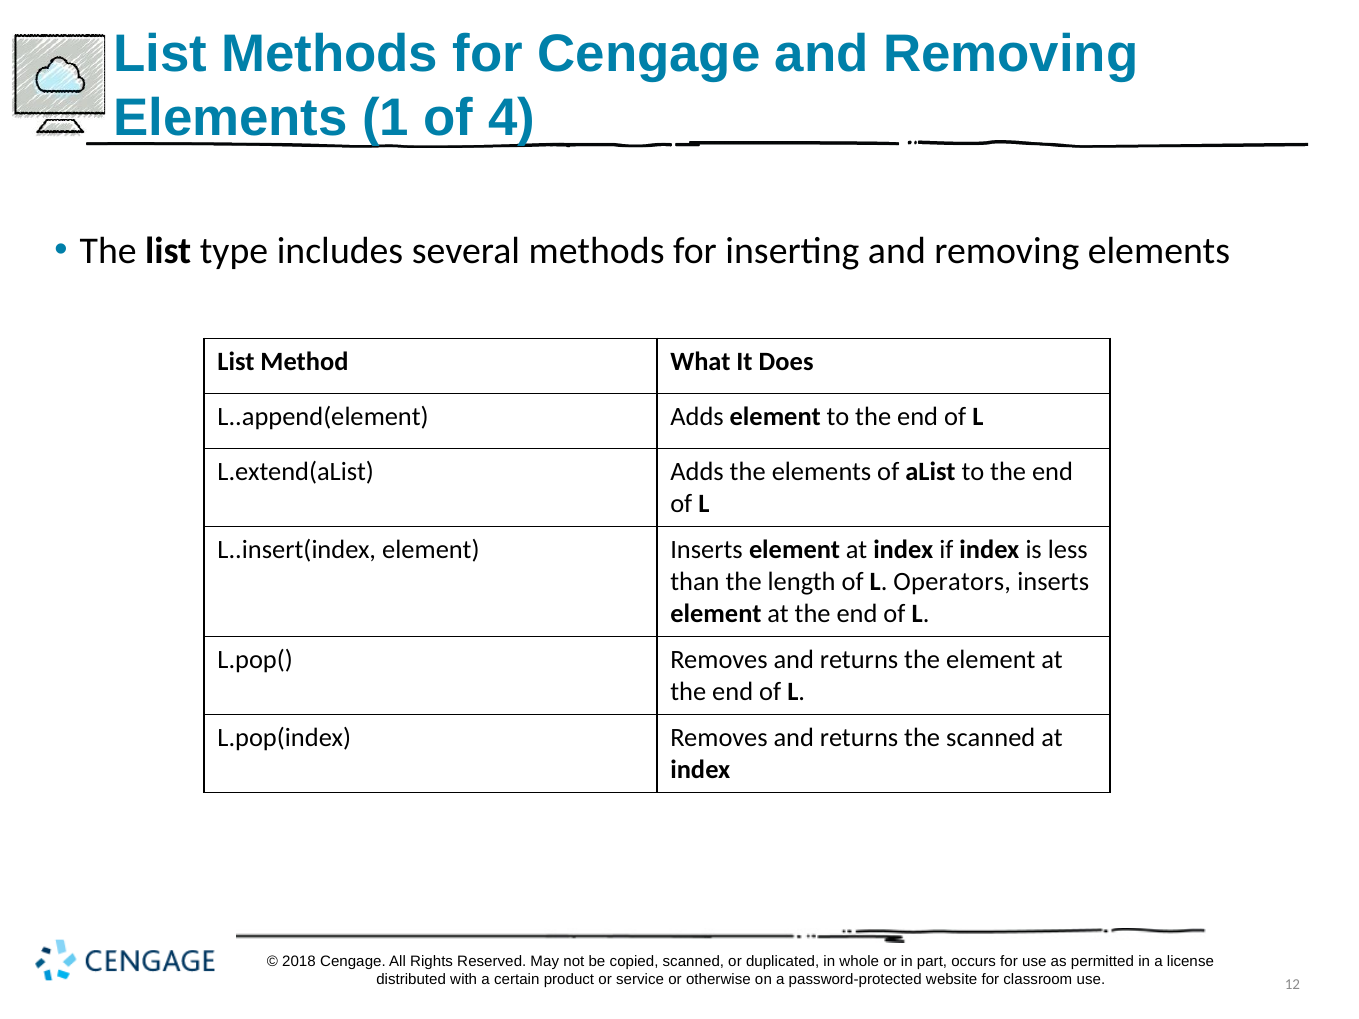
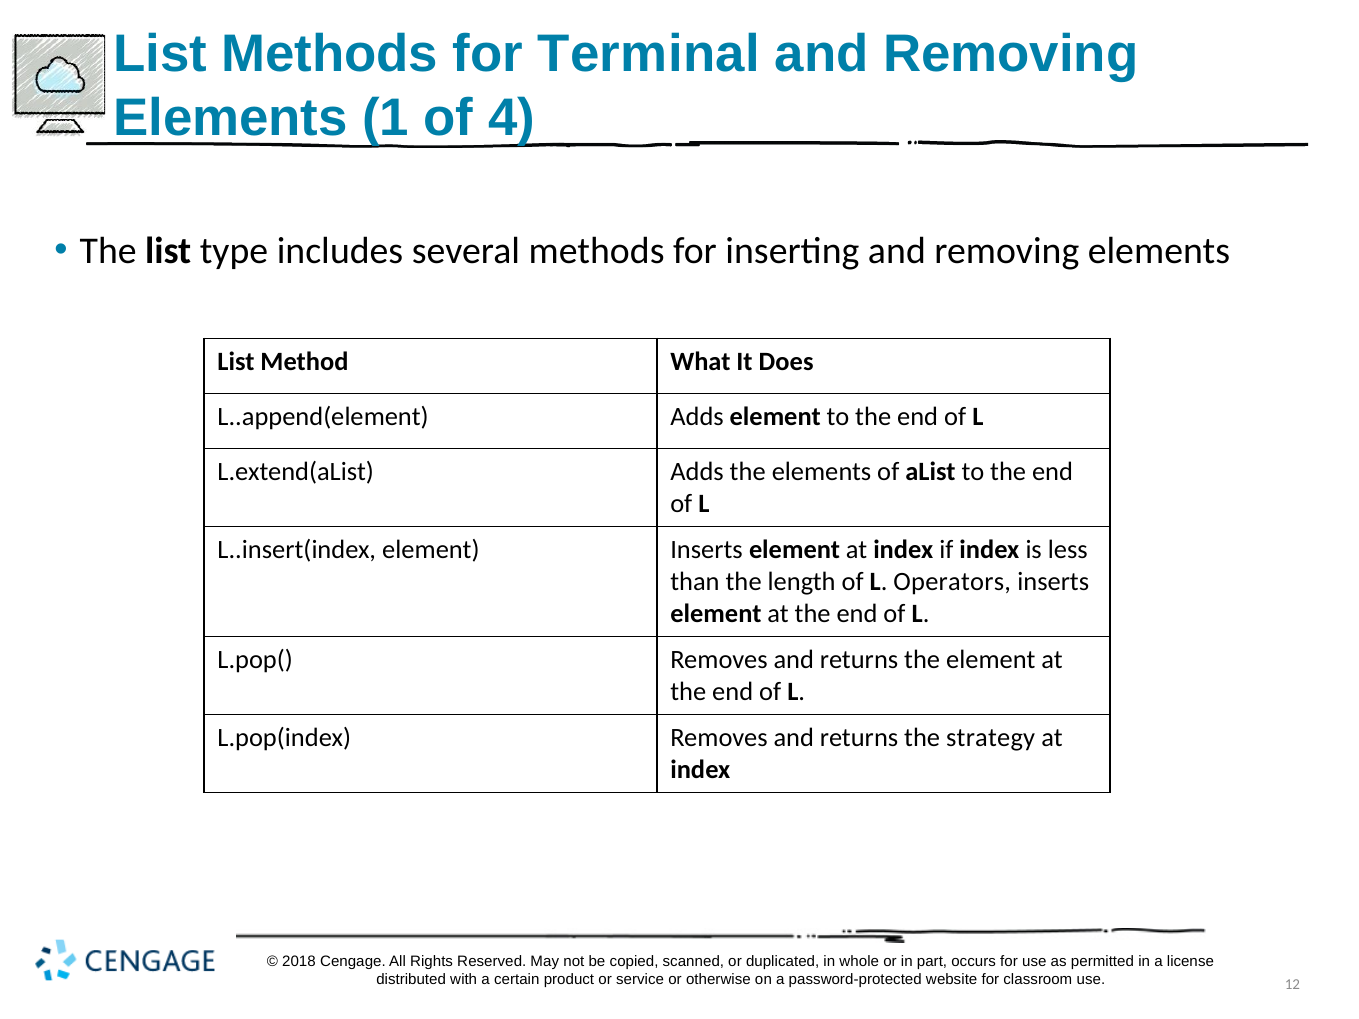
for Cengage: Cengage -> Terminal (649, 54)
the scanned: scanned -> strategy (991, 738)
